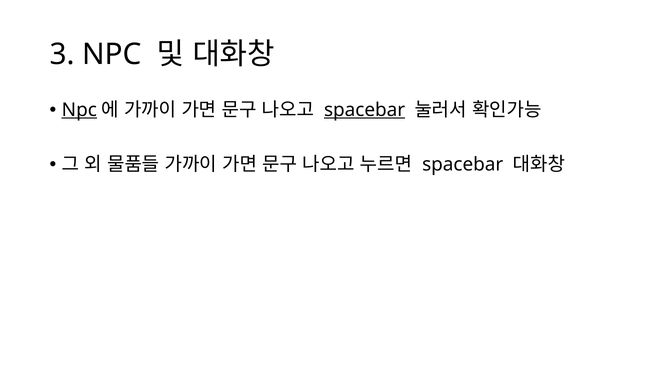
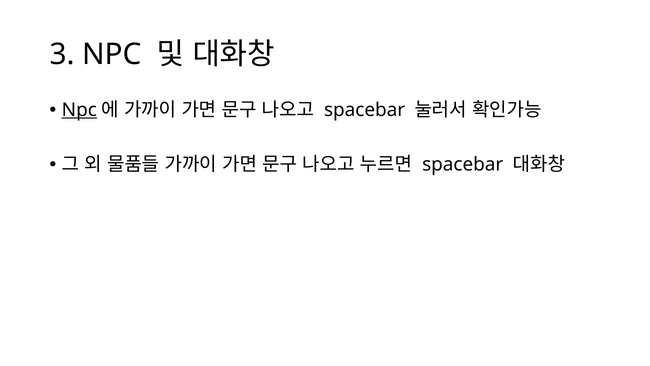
spacebar underline: present -> none (365, 110)
